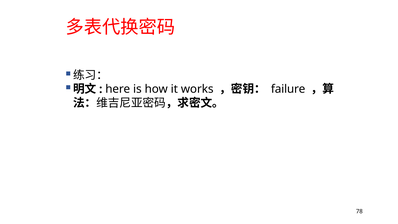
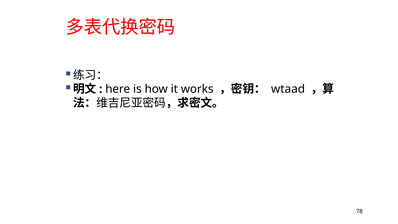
failure: failure -> wtaad (288, 89)
